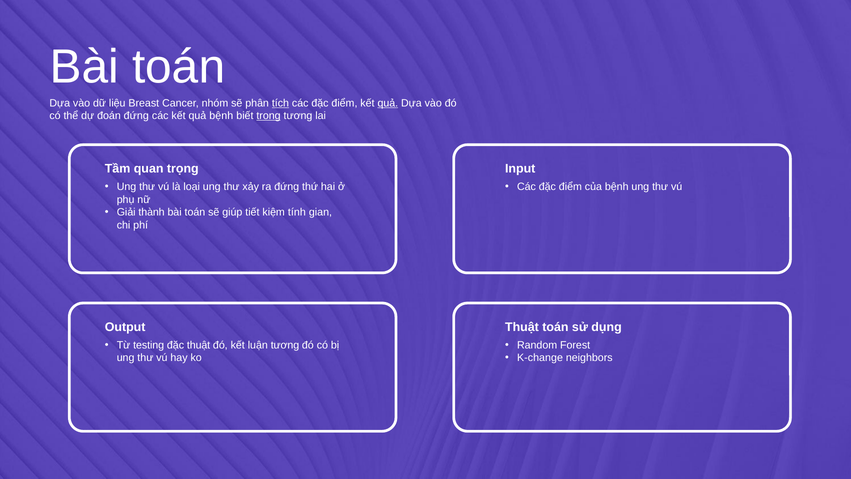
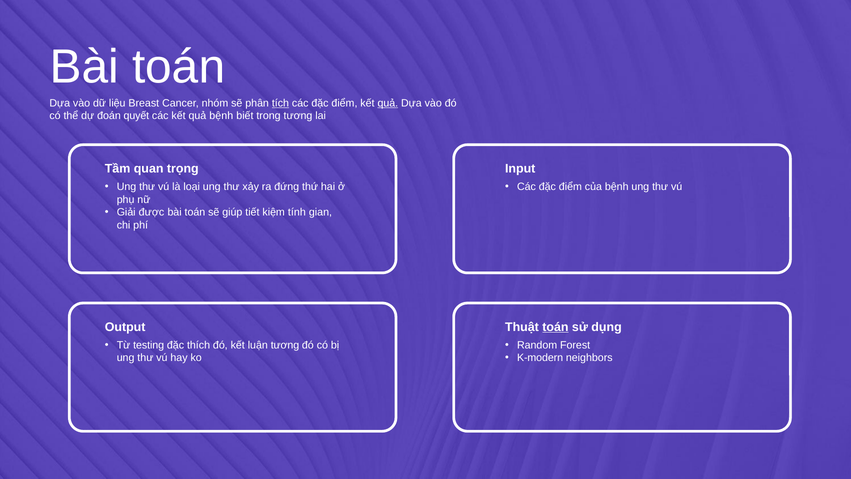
đoán đứng: đứng -> quyết (136, 116)
trong underline: present -> none (269, 116)
thành: thành -> được (151, 212)
toán underline: none -> present (555, 327)
đặc thuật: thuật -> thích (199, 345)
K-change: K-change -> K-modern (540, 358)
